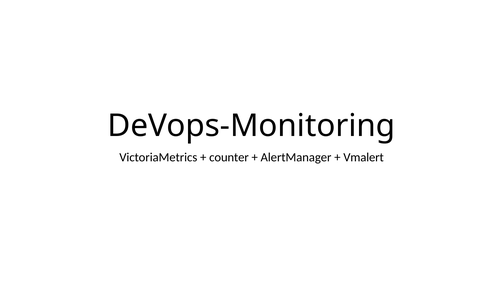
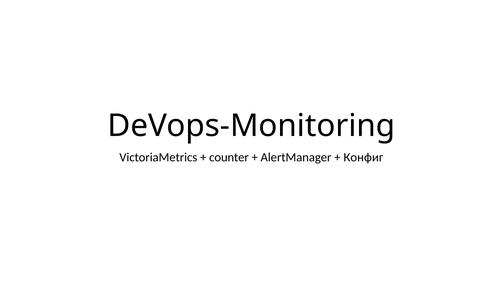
Vmalert: Vmalert -> Конфиг (363, 157)
